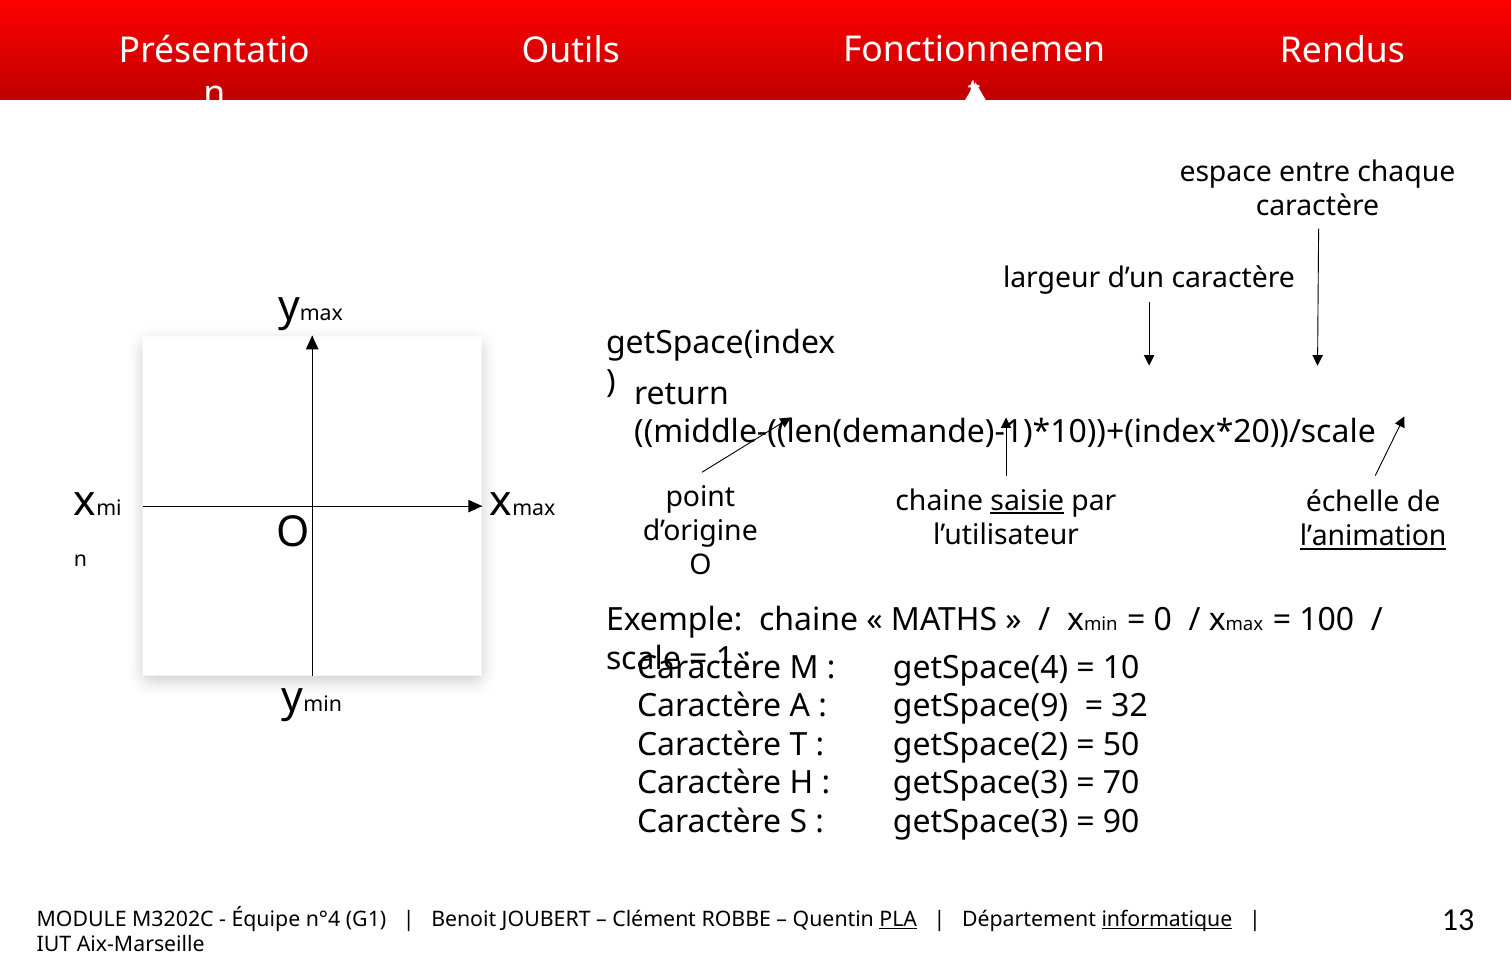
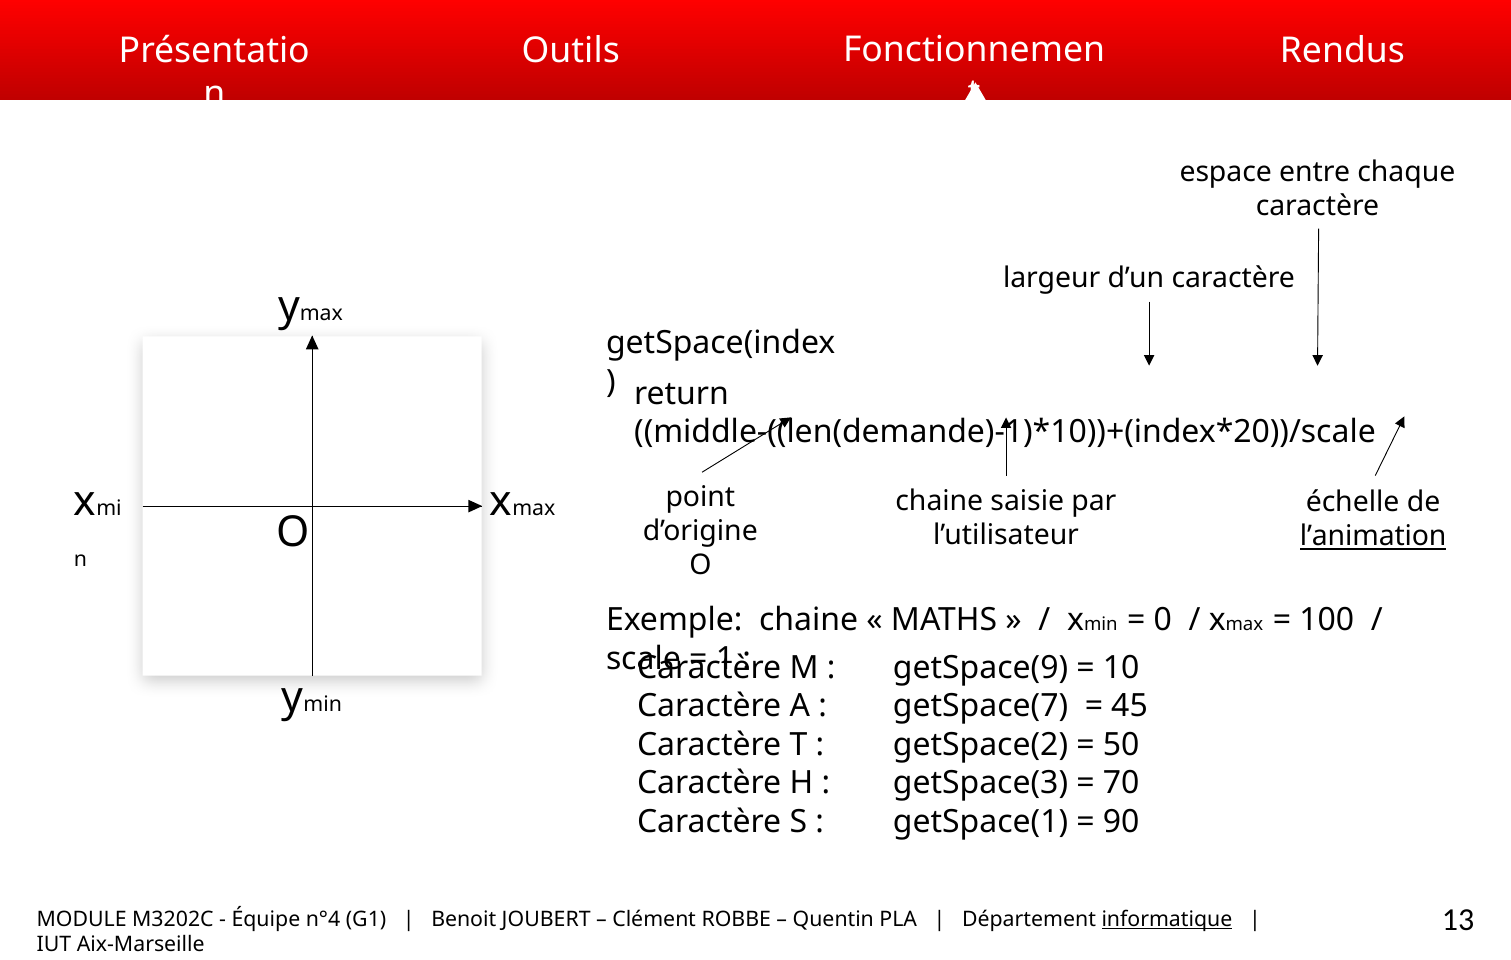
saisie underline: present -> none (1027, 501)
getSpace(4: getSpace(4 -> getSpace(9 (981, 668)
getSpace(9: getSpace(9 -> getSpace(7 (981, 706)
32: 32 -> 45 (1130, 706)
getSpace(3: getSpace(3 -> getSpace(1 (981, 821)
PLA underline: present -> none (898, 919)
